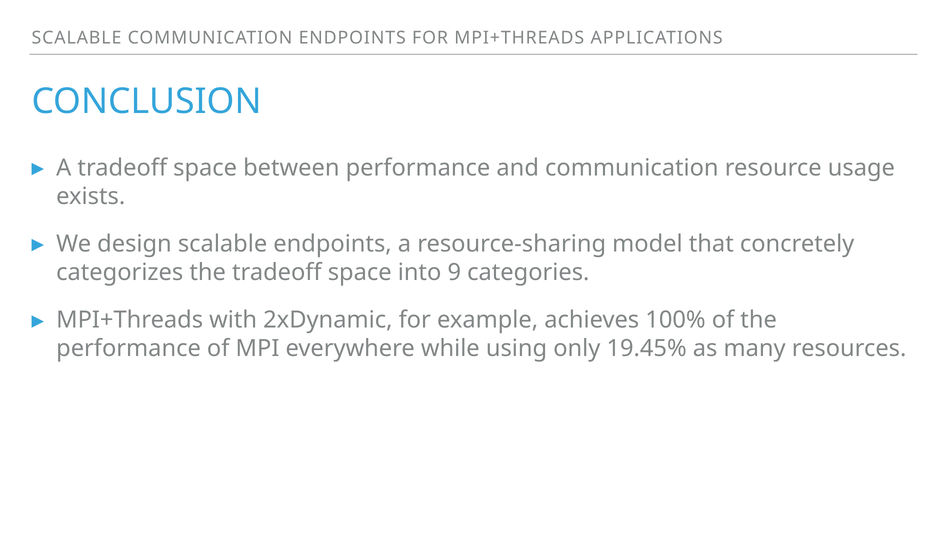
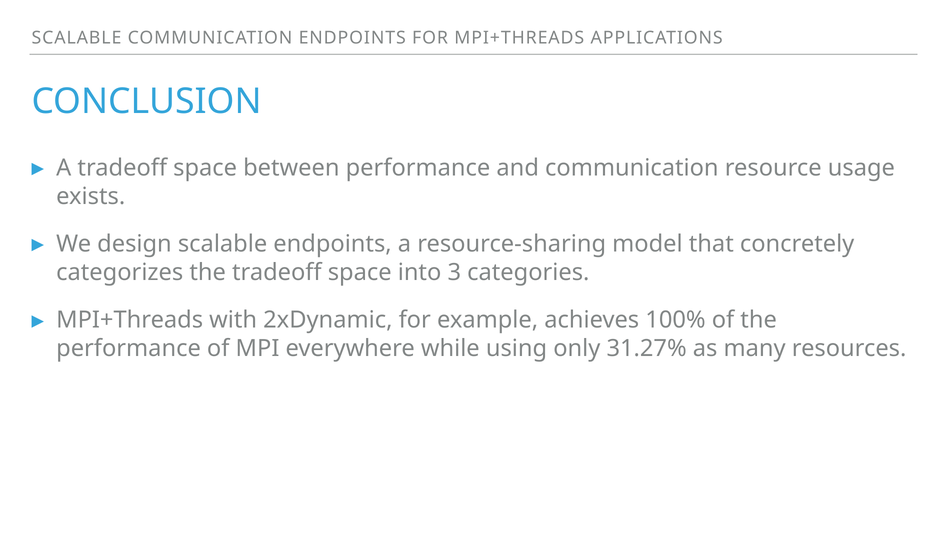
9: 9 -> 3 (454, 272)
19.45%: 19.45% -> 31.27% (647, 348)
